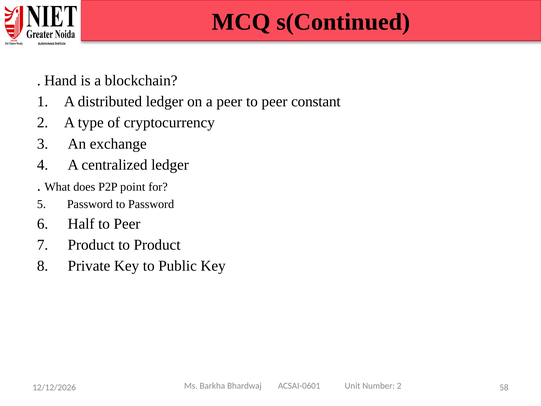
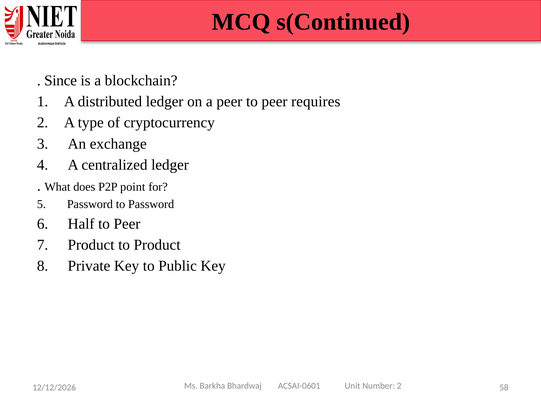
Hand: Hand -> Since (61, 80)
constant: constant -> requires (316, 101)
